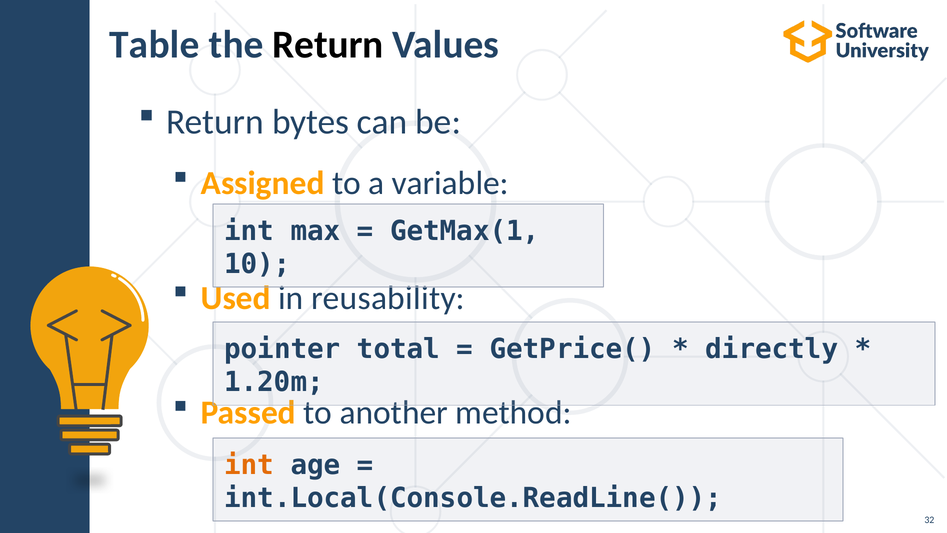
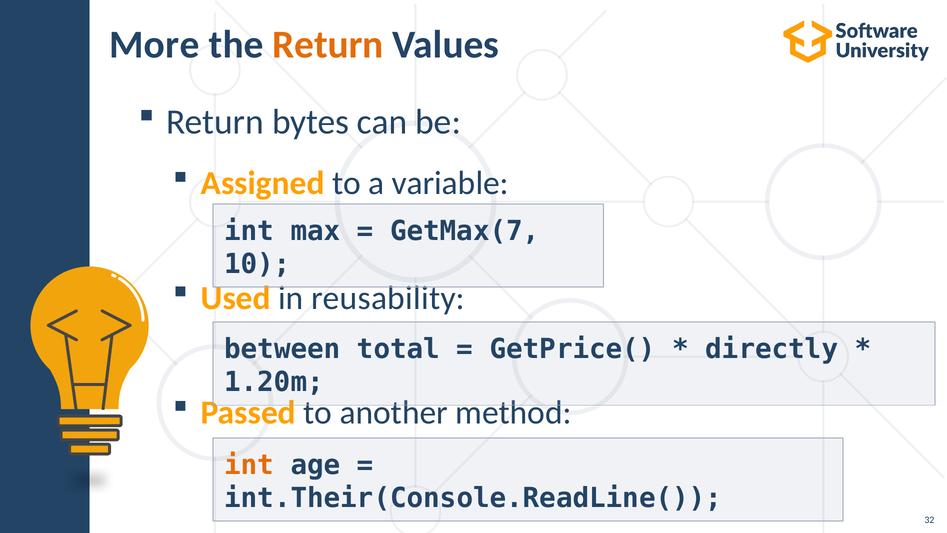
Table: Table -> More (154, 45)
Return colour: black -> orange (328, 45)
GetMax(1: GetMax(1 -> GetMax(7 (465, 231)
pointer: pointer -> between (282, 349)
int.Local(Console.ReadLine(: int.Local(Console.ReadLine( -> int.Their(Console.ReadLine( (473, 498)
